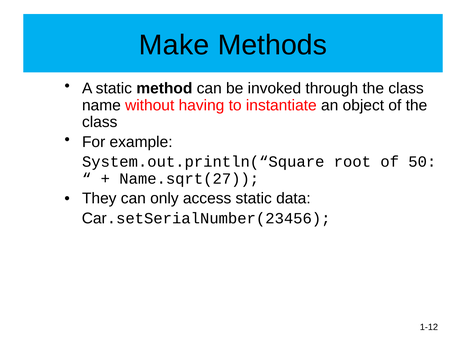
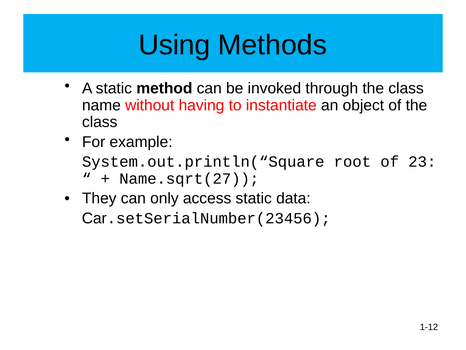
Make: Make -> Using (174, 45)
50: 50 -> 23 (422, 162)
